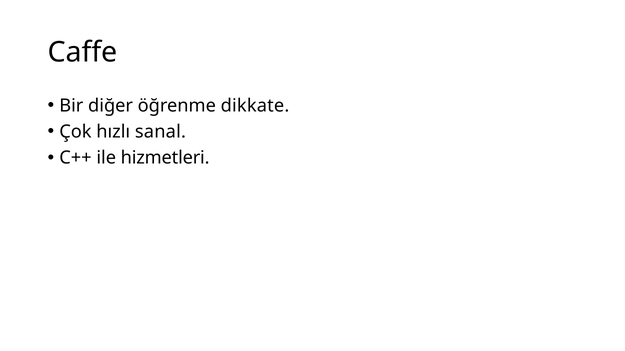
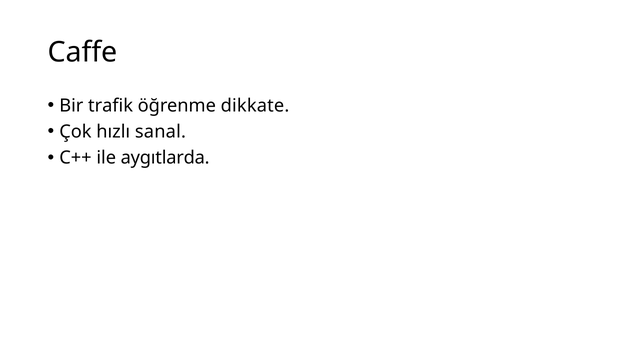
diğer: diğer -> trafik (111, 106)
hizmetleri: hizmetleri -> aygıtlarda (165, 158)
